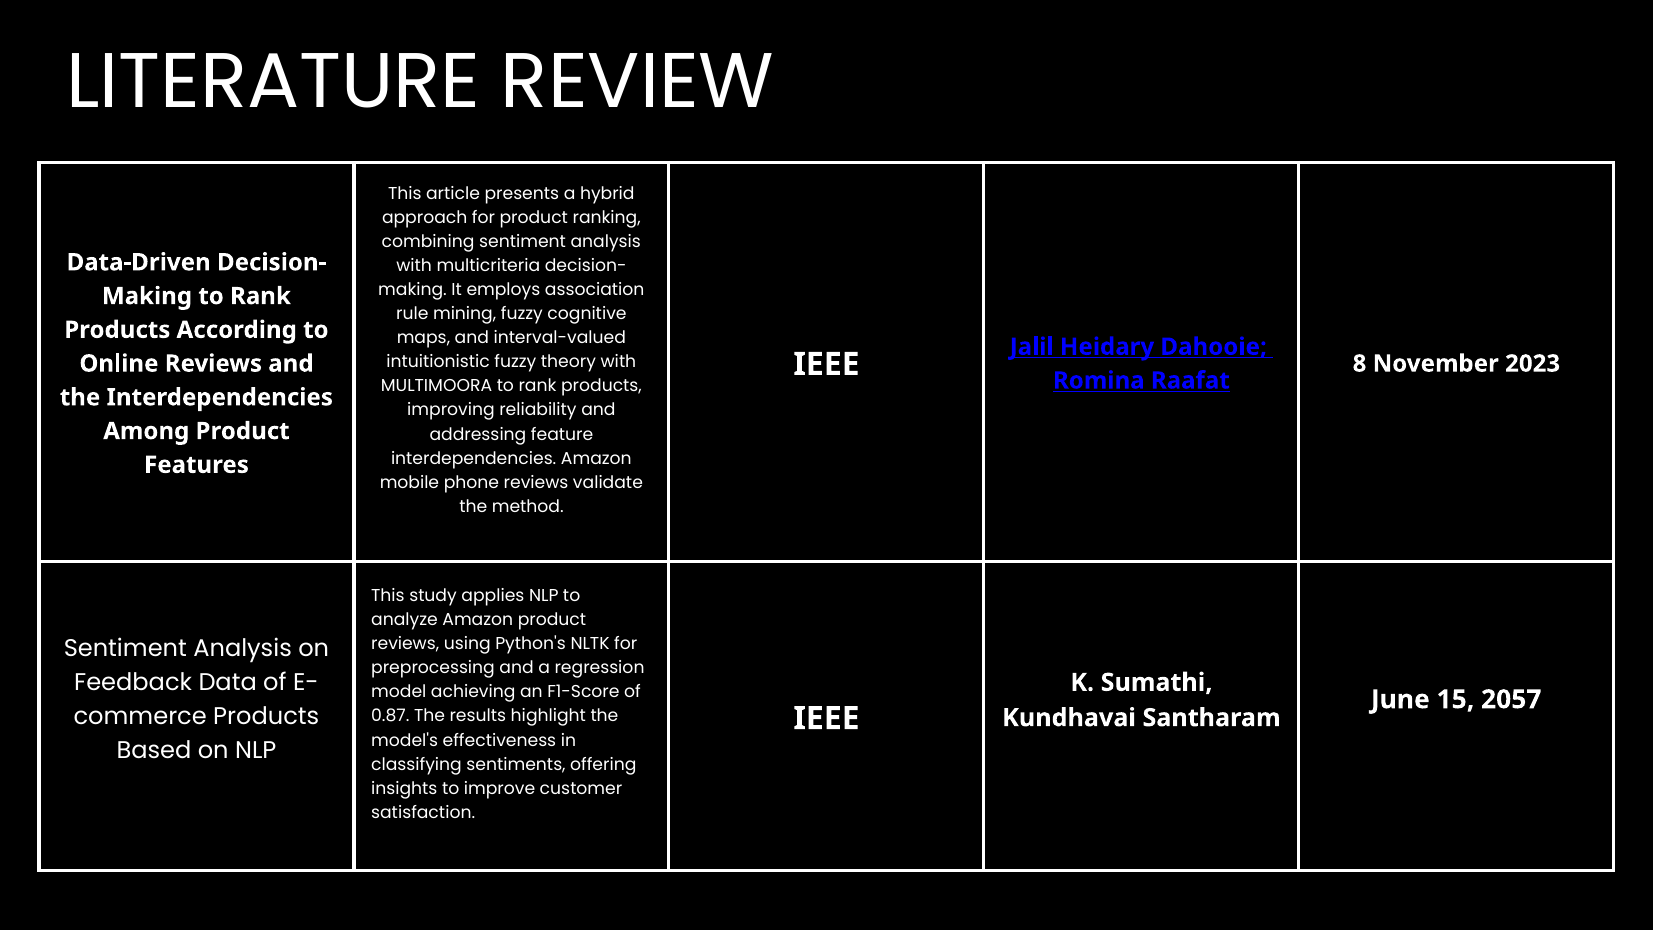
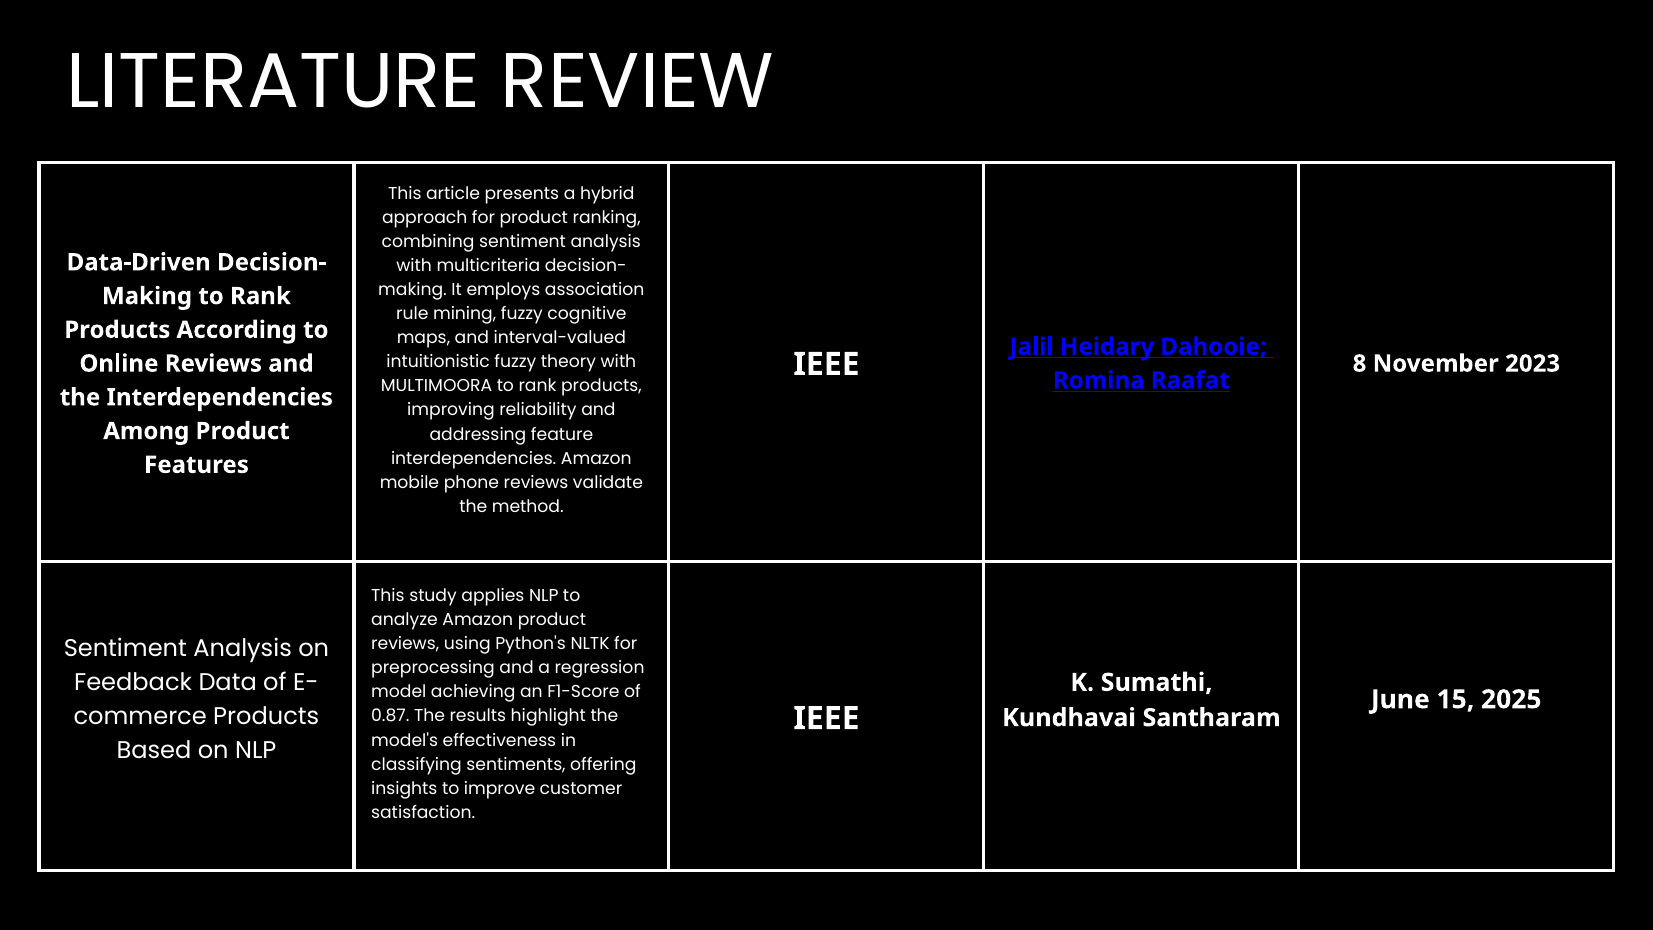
2057: 2057 -> 2025 (1511, 699)
